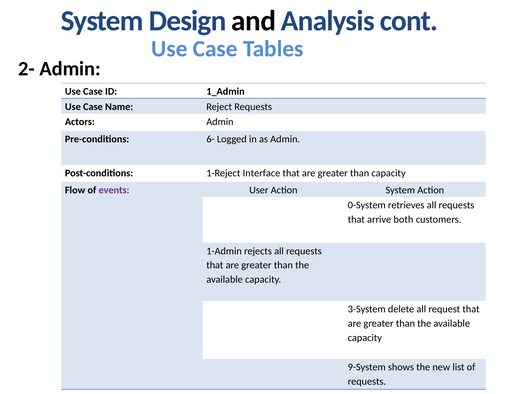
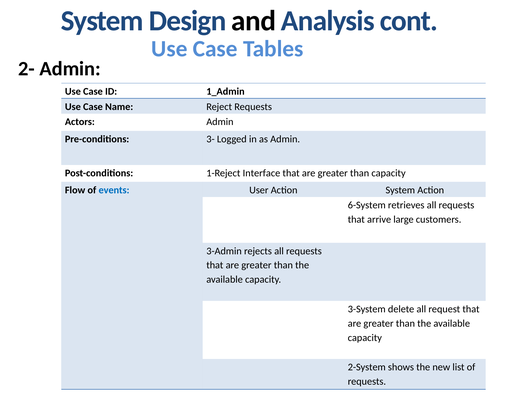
6-: 6- -> 3- (210, 139)
events colour: purple -> blue (114, 190)
0-System: 0-System -> 6-System (367, 205)
both: both -> large (404, 219)
1-Admin: 1-Admin -> 3-Admin (224, 251)
9-System: 9-System -> 2-System (367, 367)
